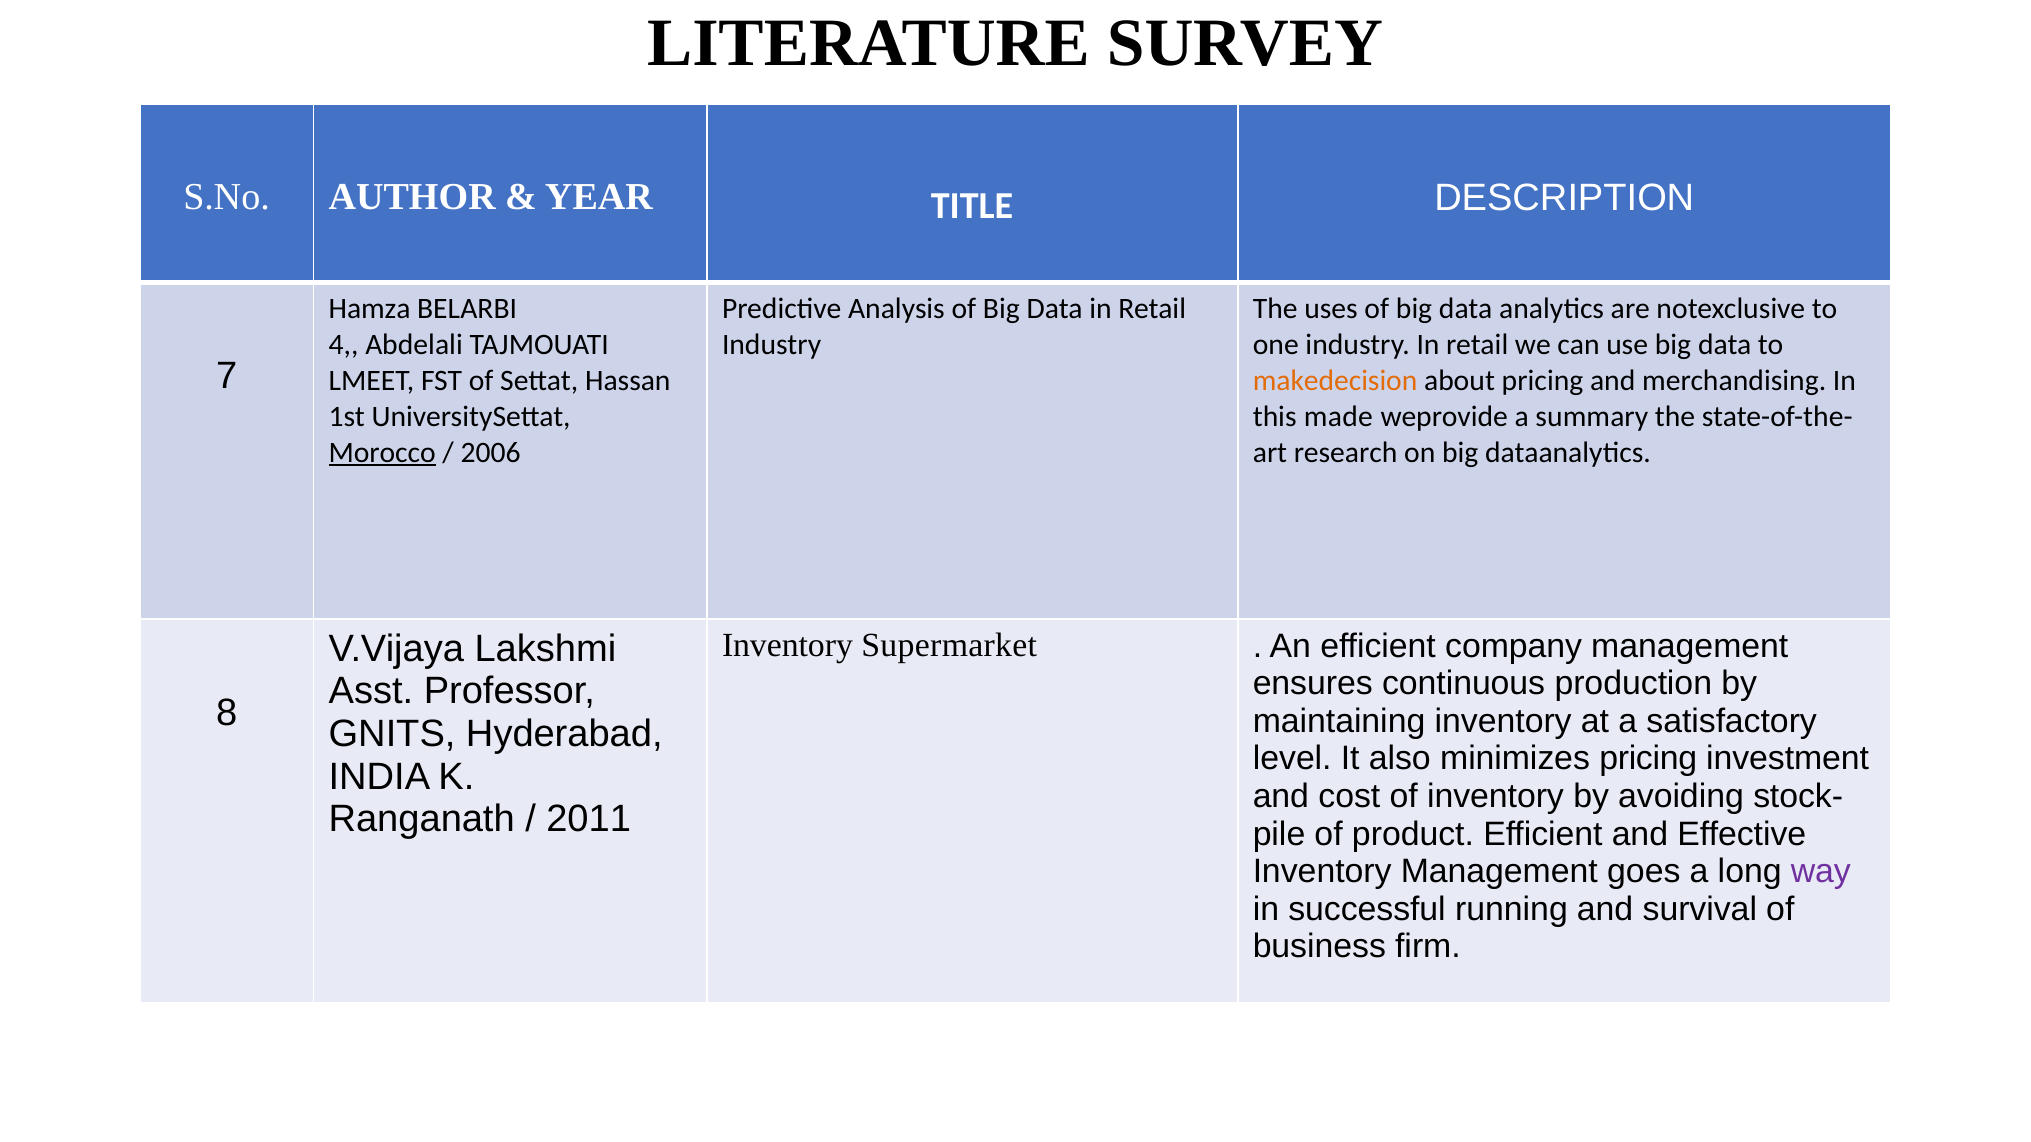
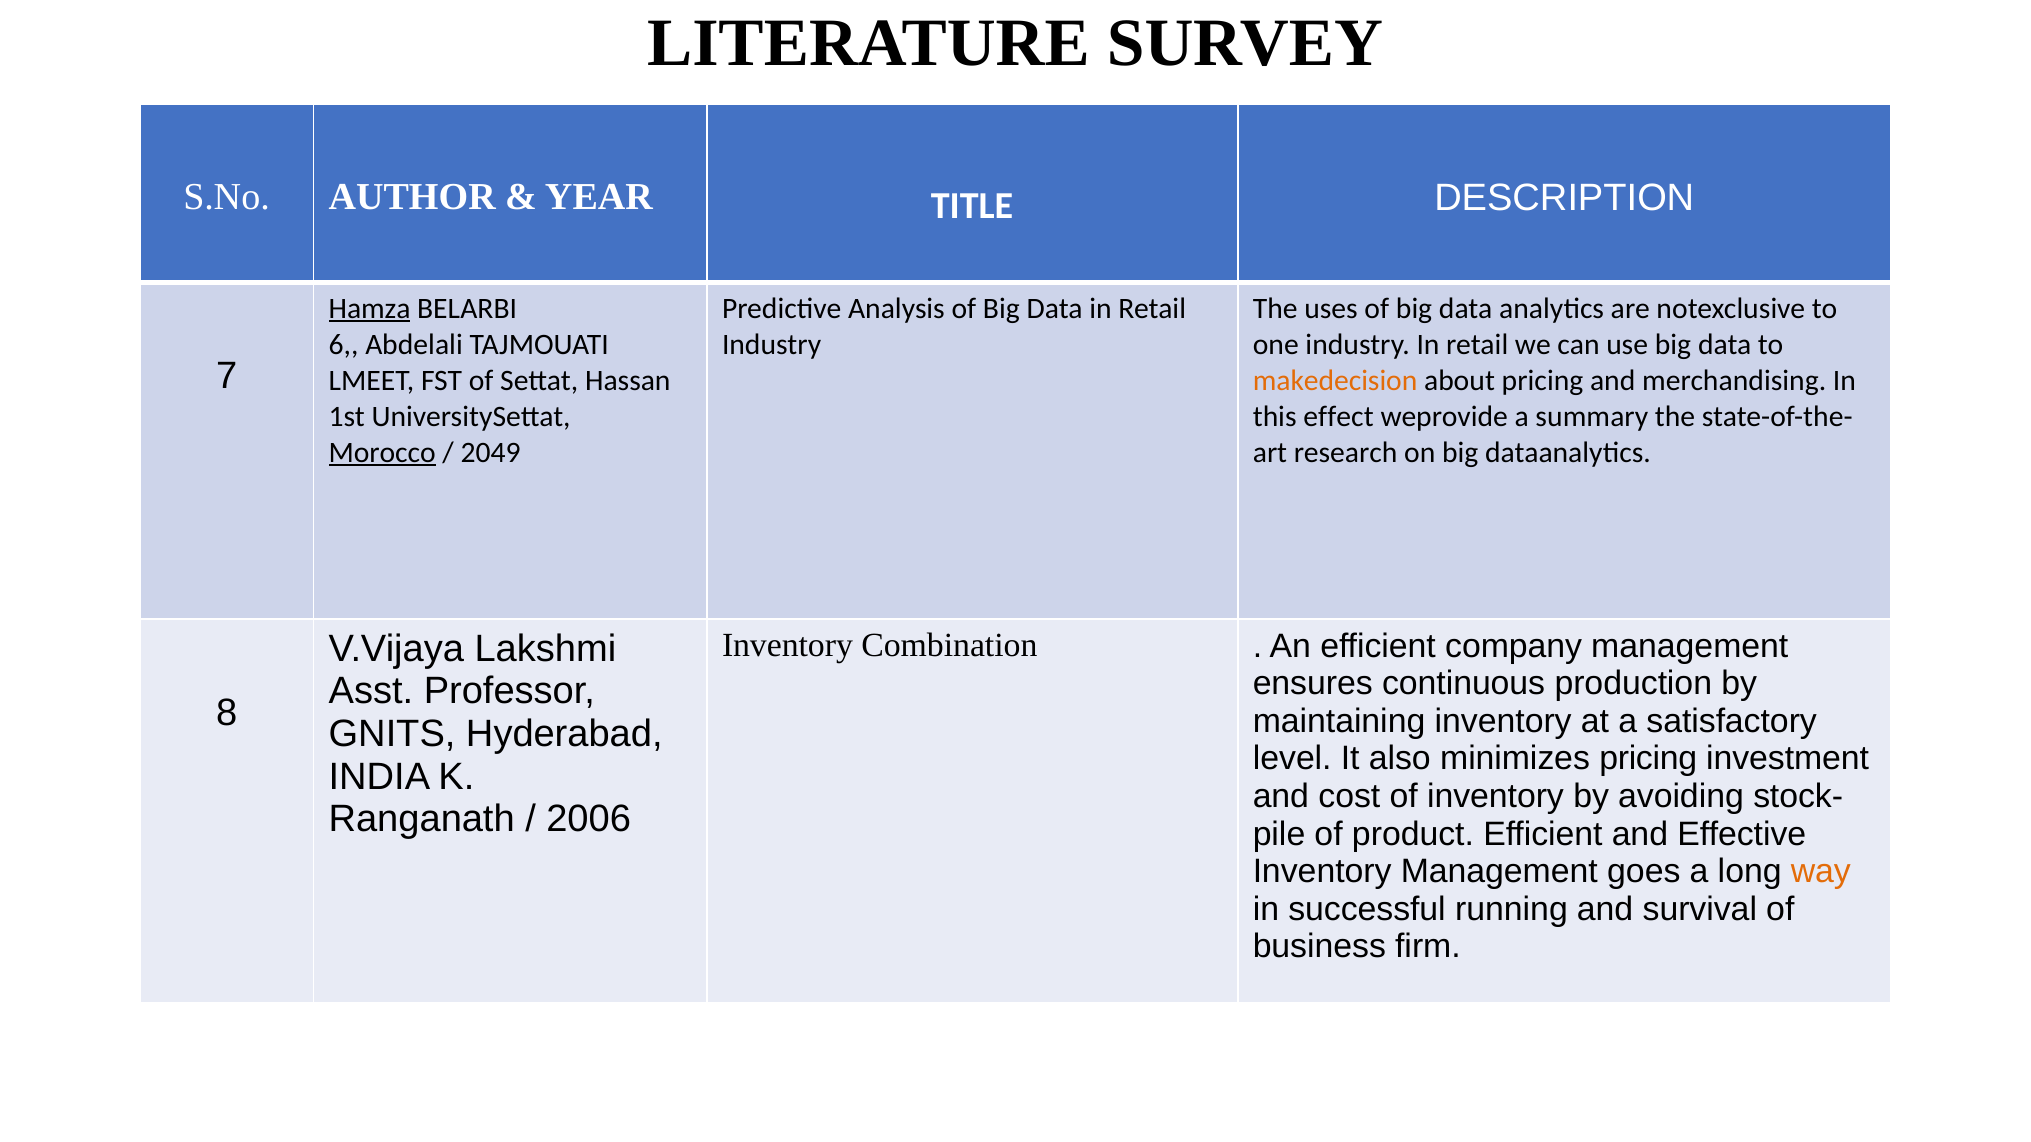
Hamza underline: none -> present (370, 308)
4: 4 -> 6 (344, 345)
made: made -> effect (1339, 417)
2006: 2006 -> 2049 (491, 453)
Supermarket: Supermarket -> Combination (949, 646)
2011: 2011 -> 2006 (589, 820)
way colour: purple -> orange (1821, 872)
